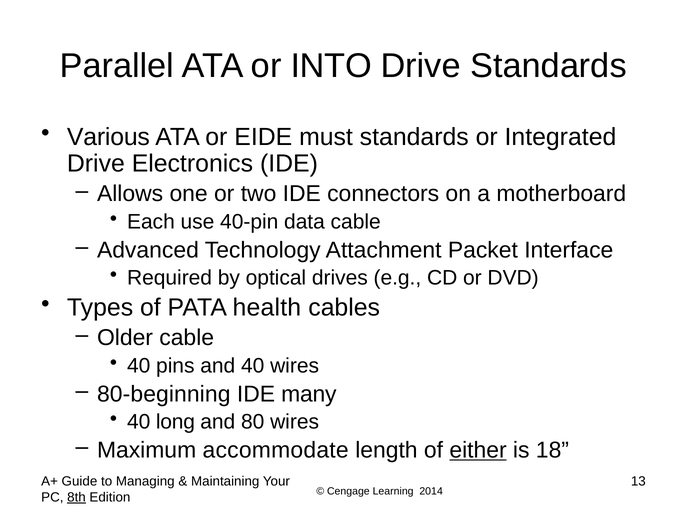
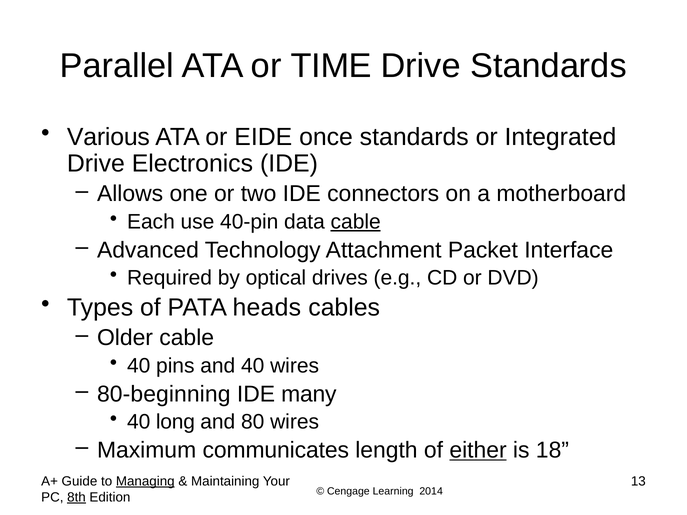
INTO: INTO -> TIME (331, 66)
must: must -> once (326, 137)
cable underline: none -> present (356, 222)
health: health -> heads (267, 308)
accommodate: accommodate -> communicates (276, 450)
Managing underline: none -> present (145, 482)
